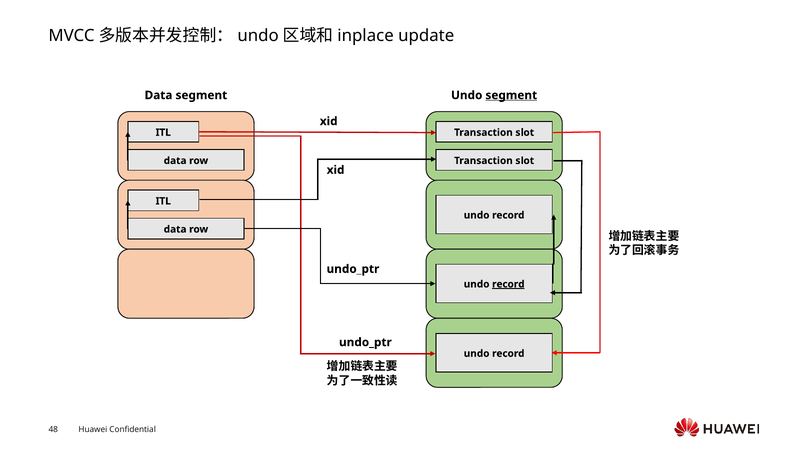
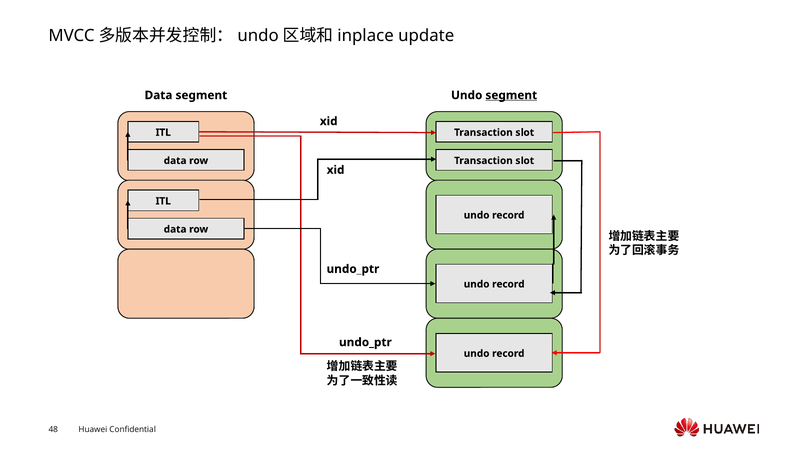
record underline: present -> none (508, 284)
